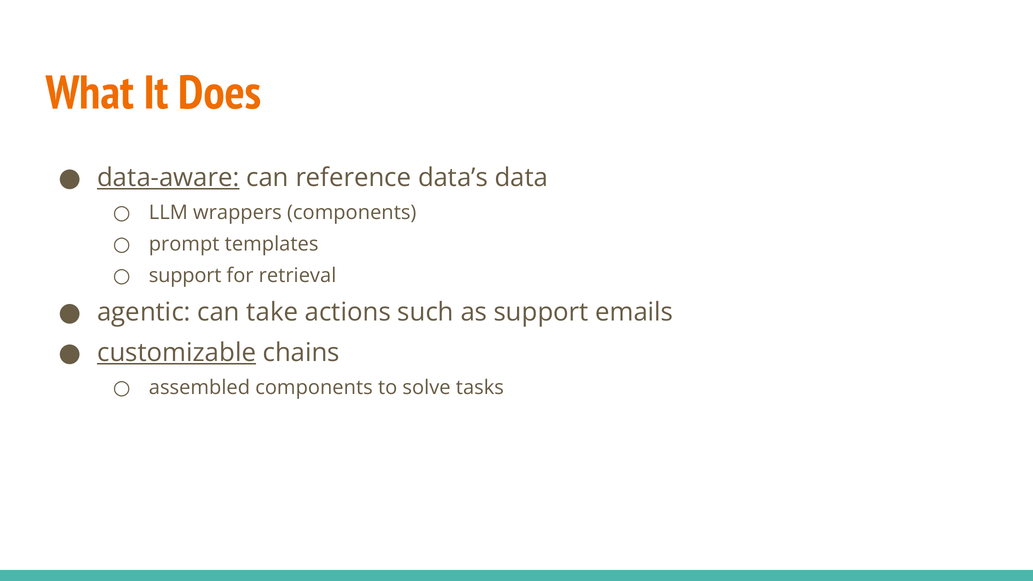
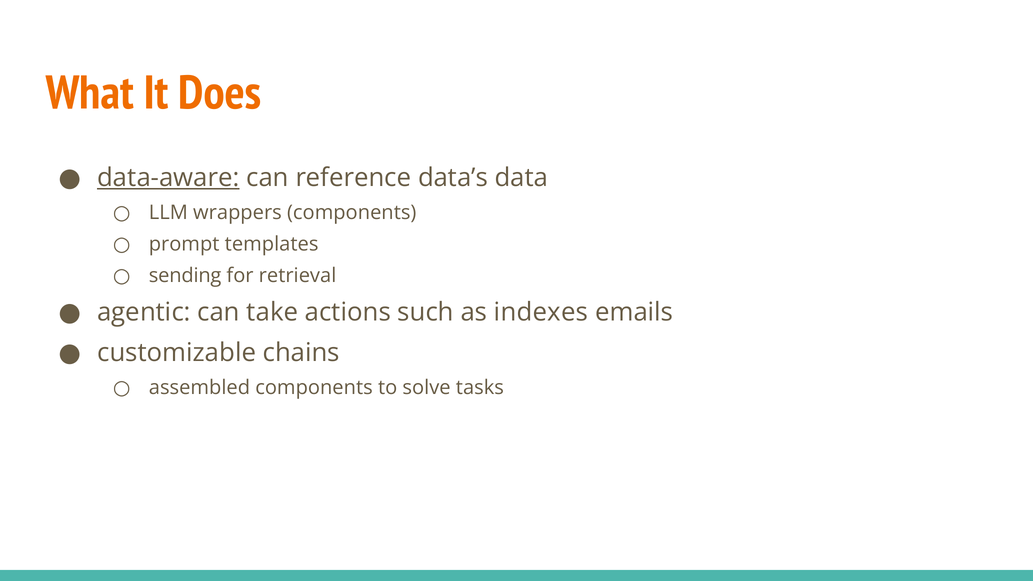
support: support -> sending (185, 276)
as support: support -> indexes (541, 312)
customizable underline: present -> none (177, 353)
